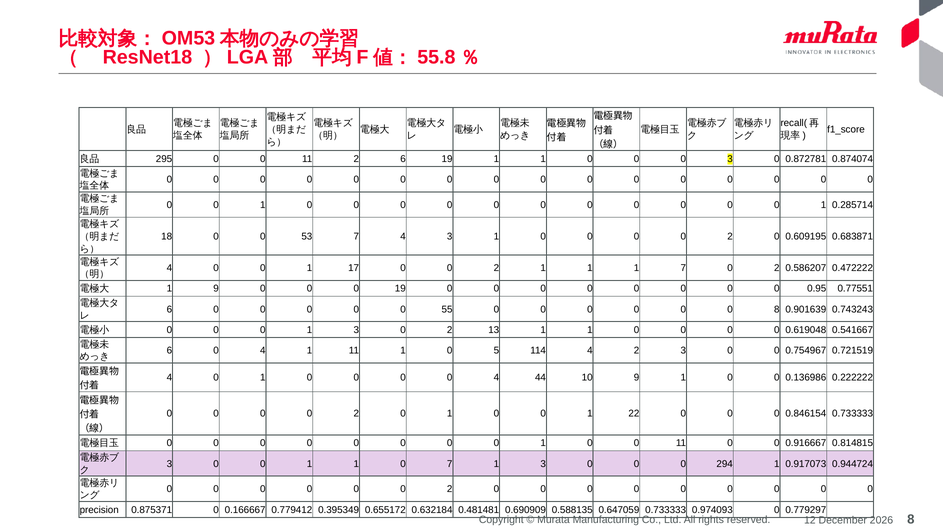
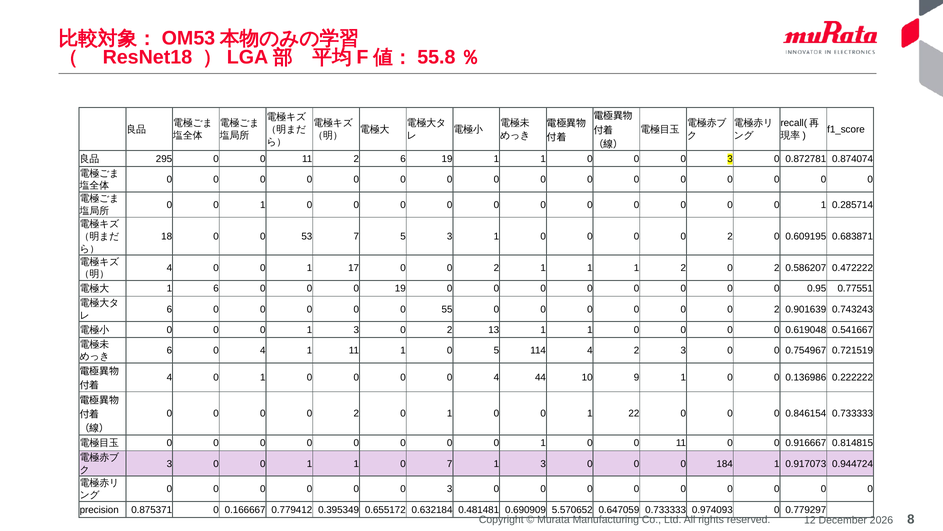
7 4: 4 -> 5 (403, 236)
1 7: 7 -> 2 (683, 268)
1 9: 9 -> 6 (216, 288)
8: 8 -> 2 (777, 309)
294: 294 -> 184 (725, 463)
2: 2 -> 3 (450, 489)
0.588135: 0.588135 -> 5.570652 (572, 509)
